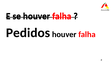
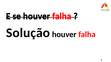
Pedidos: Pedidos -> Solução (28, 33)
